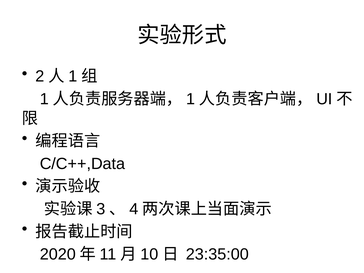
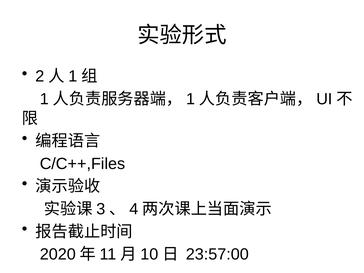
C/C++,Data: C/C++,Data -> C/C++,Files (82, 164)
23:35:00: 23:35:00 -> 23:57:00 (217, 254)
